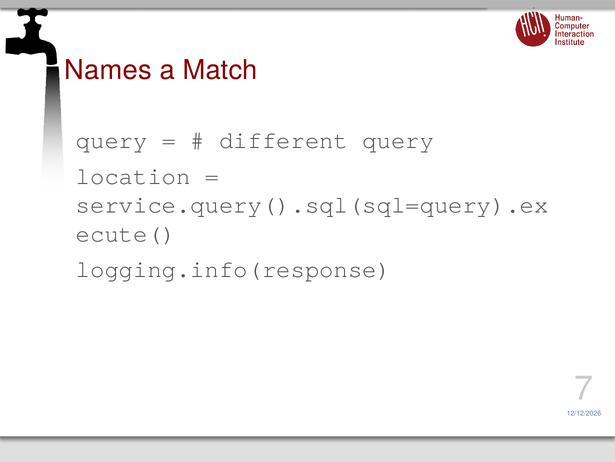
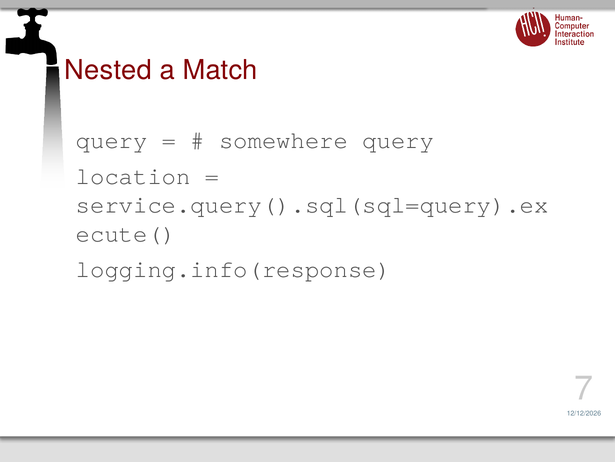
Names: Names -> Nested (108, 70)
different: different -> somewhere (284, 140)
